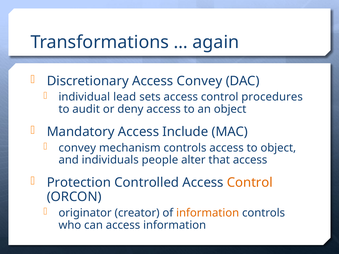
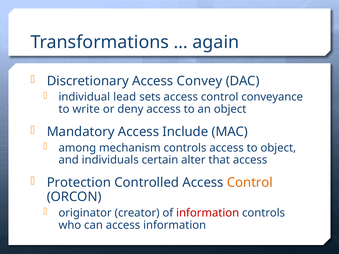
procedures: procedures -> conveyance (272, 97)
audit: audit -> write (86, 109)
convey: convey -> among (77, 148)
people: people -> certain (160, 160)
information colour: orange -> red (208, 213)
